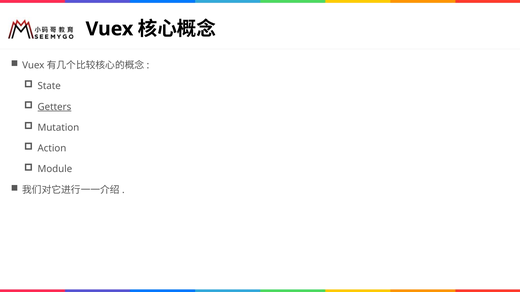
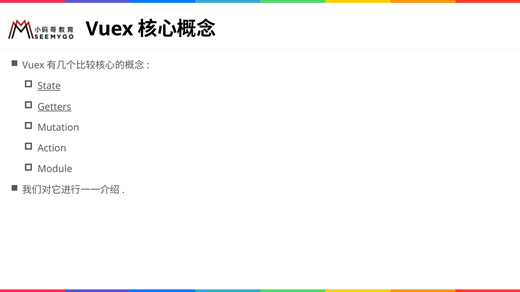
State underline: none -> present (49, 86)
